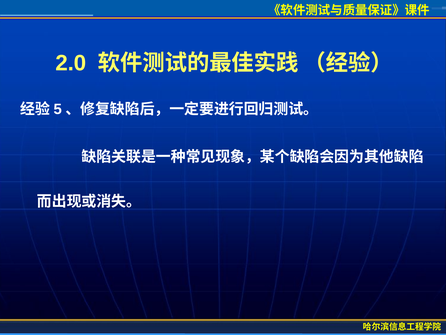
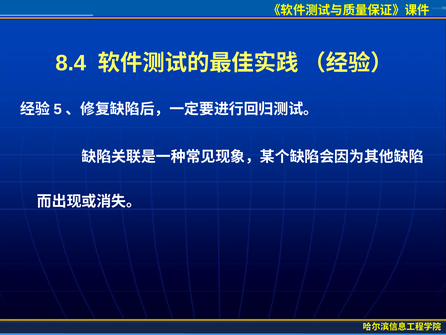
2.0: 2.0 -> 8.4 (71, 63)
